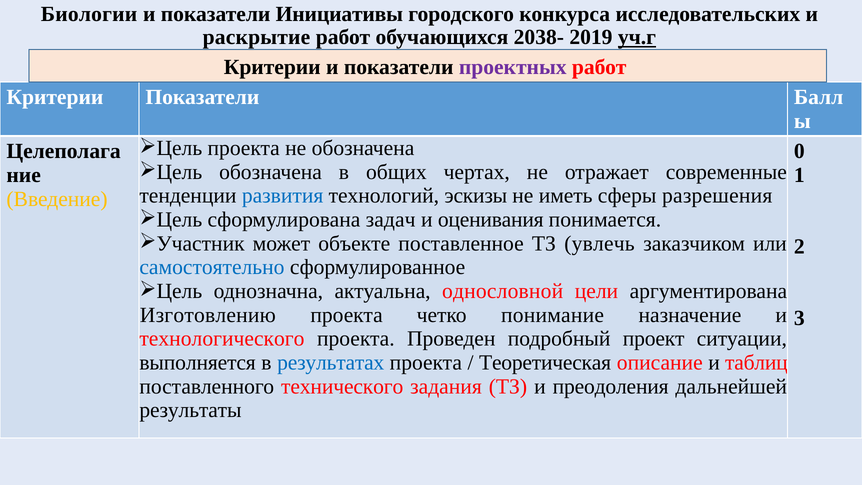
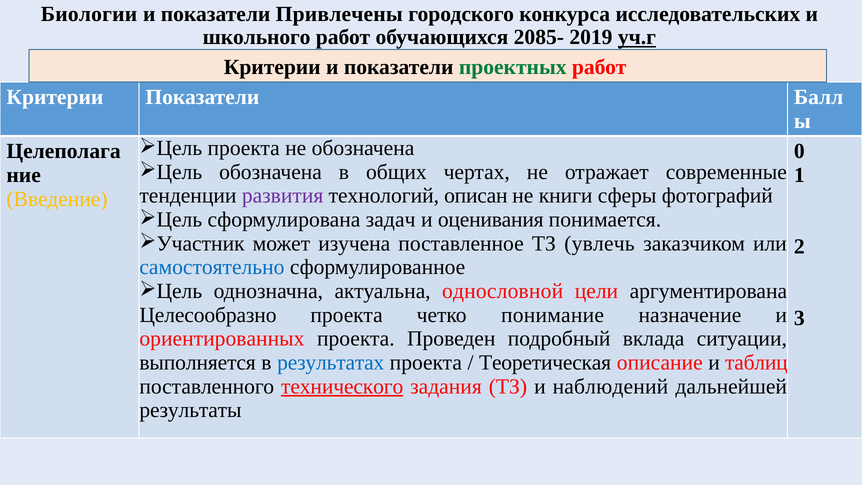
Инициативы: Инициативы -> Привлечены (339, 14)
раскрытие: раскрытие -> школьного (257, 37)
2038-: 2038- -> 2085- (539, 37)
проектных colour: purple -> green (513, 67)
развития colour: blue -> purple (283, 196)
эскизы: эскизы -> описан (476, 196)
иметь: иметь -> книги (566, 196)
разрешения: разрешения -> фотографий (717, 196)
объекте: объекте -> изучена (354, 243)
Изготовлению: Изготовлению -> Целесообразно (208, 315)
технологического: технологического -> ориентированных (222, 339)
проект: проект -> вклада (654, 339)
технического underline: none -> present (342, 386)
преодоления: преодоления -> наблюдений (610, 386)
